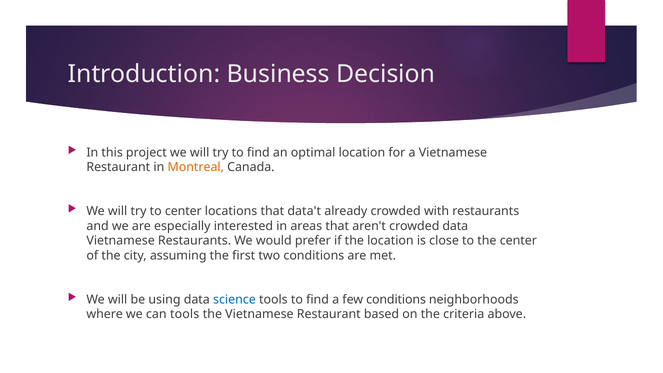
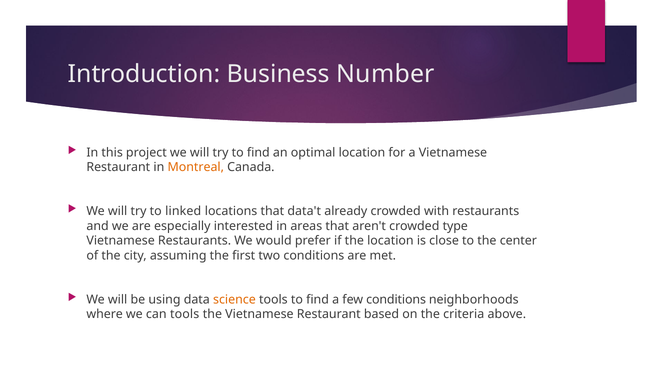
Decision: Decision -> Number (386, 74)
to center: center -> linked (183, 211)
crowded data: data -> type (455, 226)
science colour: blue -> orange (234, 299)
